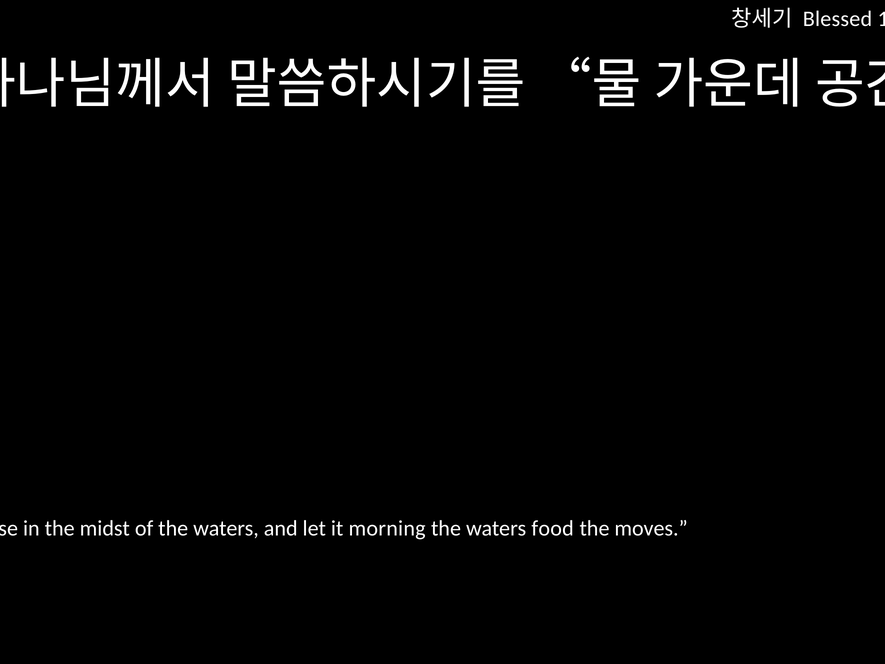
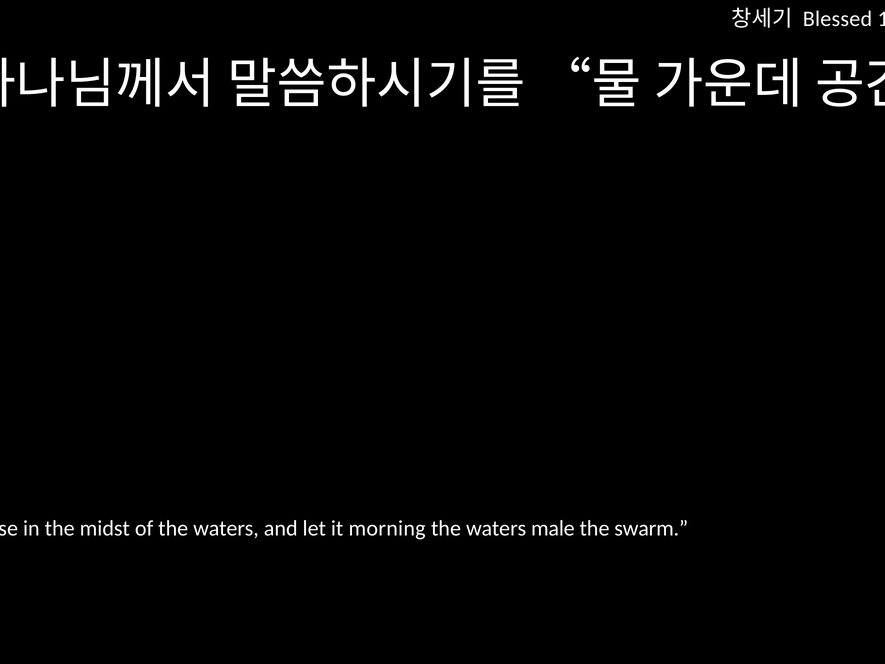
food: food -> male (553, 528)
moves: moves -> swarm (651, 528)
